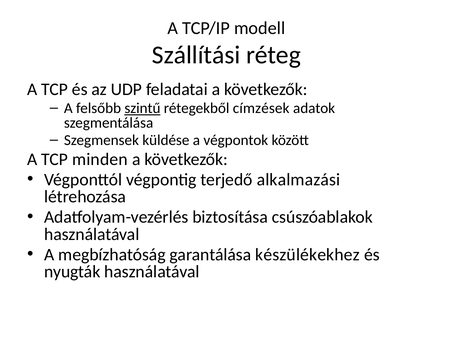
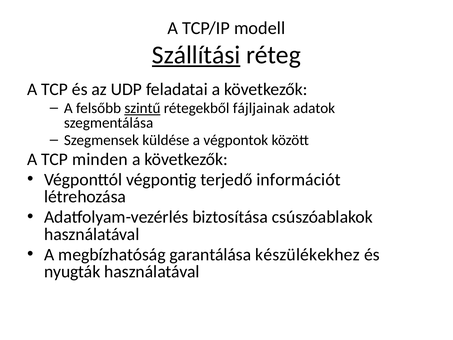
Szállítási underline: none -> present (196, 55)
címzések: címzések -> fájljainak (261, 108)
alkalmazási: alkalmazási -> információt (299, 180)
